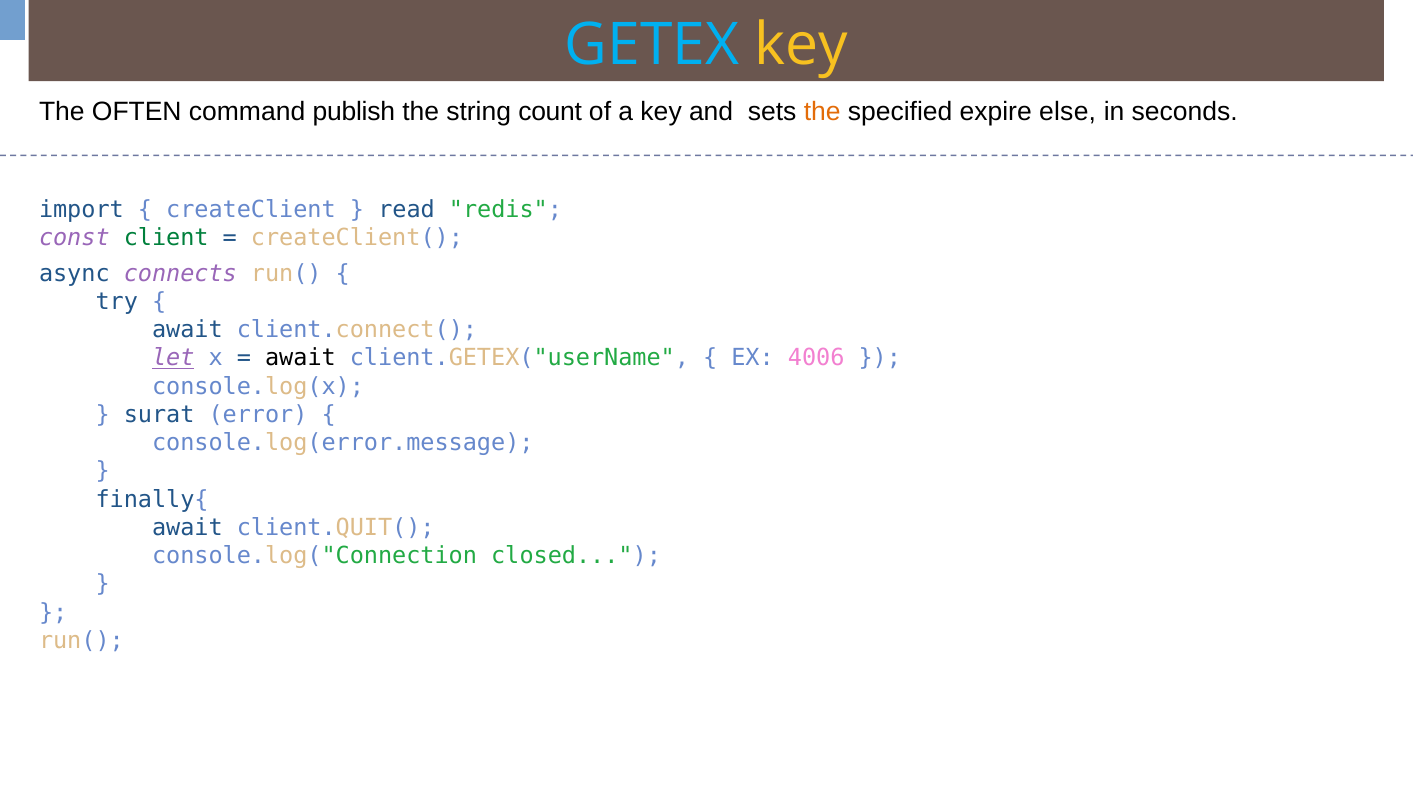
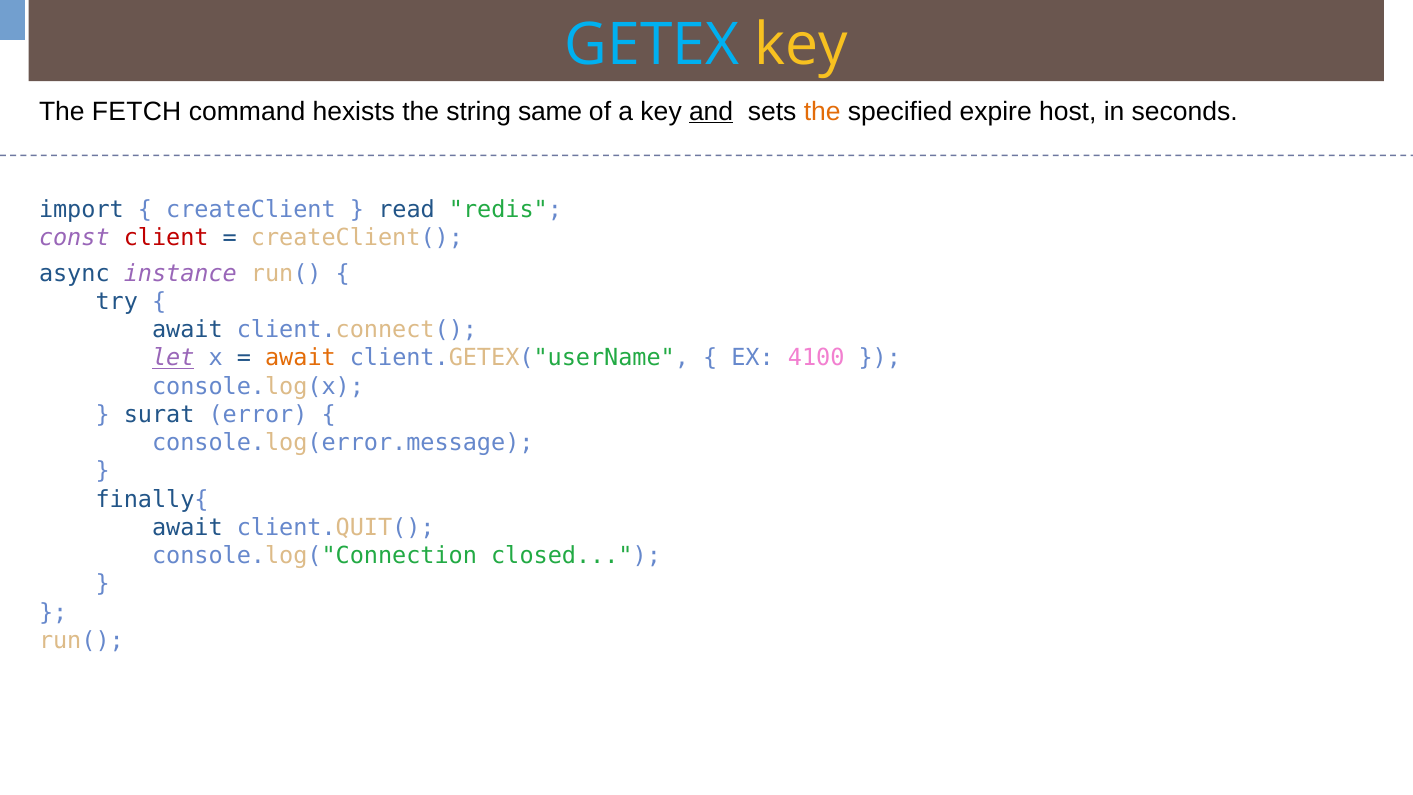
OFTEN: OFTEN -> FETCH (137, 111)
publish: publish -> hexists (354, 111)
count: count -> same (550, 111)
and underline: none -> present (711, 111)
else: else -> host (1068, 111)
client colour: green -> red (166, 238)
connects: connects -> instance (180, 273)
await colour: black -> orange (300, 358)
4006: 4006 -> 4100 (816, 358)
